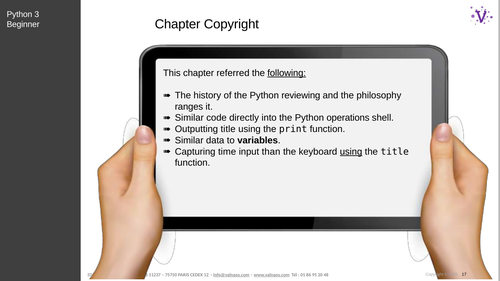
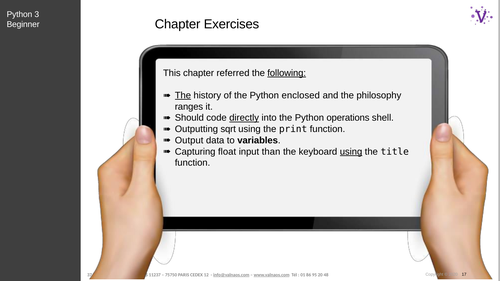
Chapter Copyright: Copyright -> Exercises (231, 24)
The underline: none -> present (183, 95)
reviewing: reviewing -> enclosed (301, 95)
Similar: Similar -> Should (189, 118)
directly underline: none -> present (244, 118)
Outputting title: title -> sqrt (228, 129)
Similar: Similar -> Output (189, 140)
time: time -> float (227, 152)
